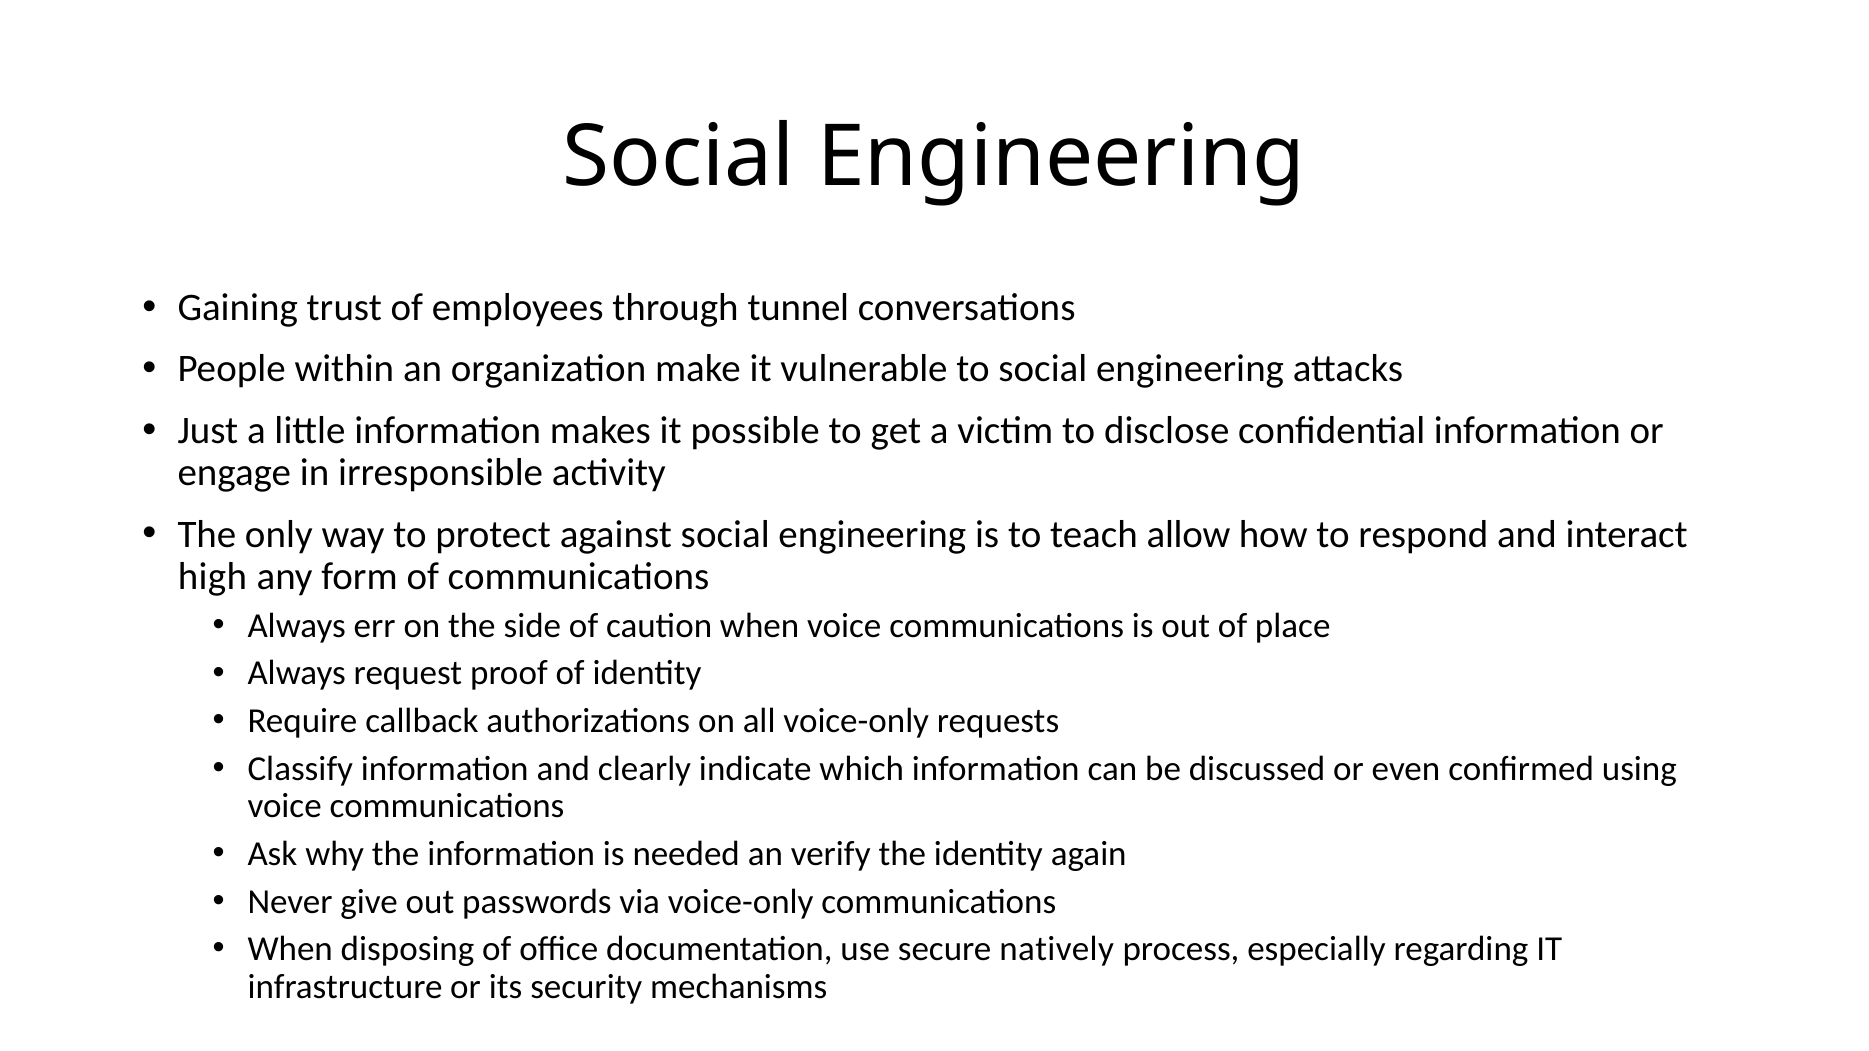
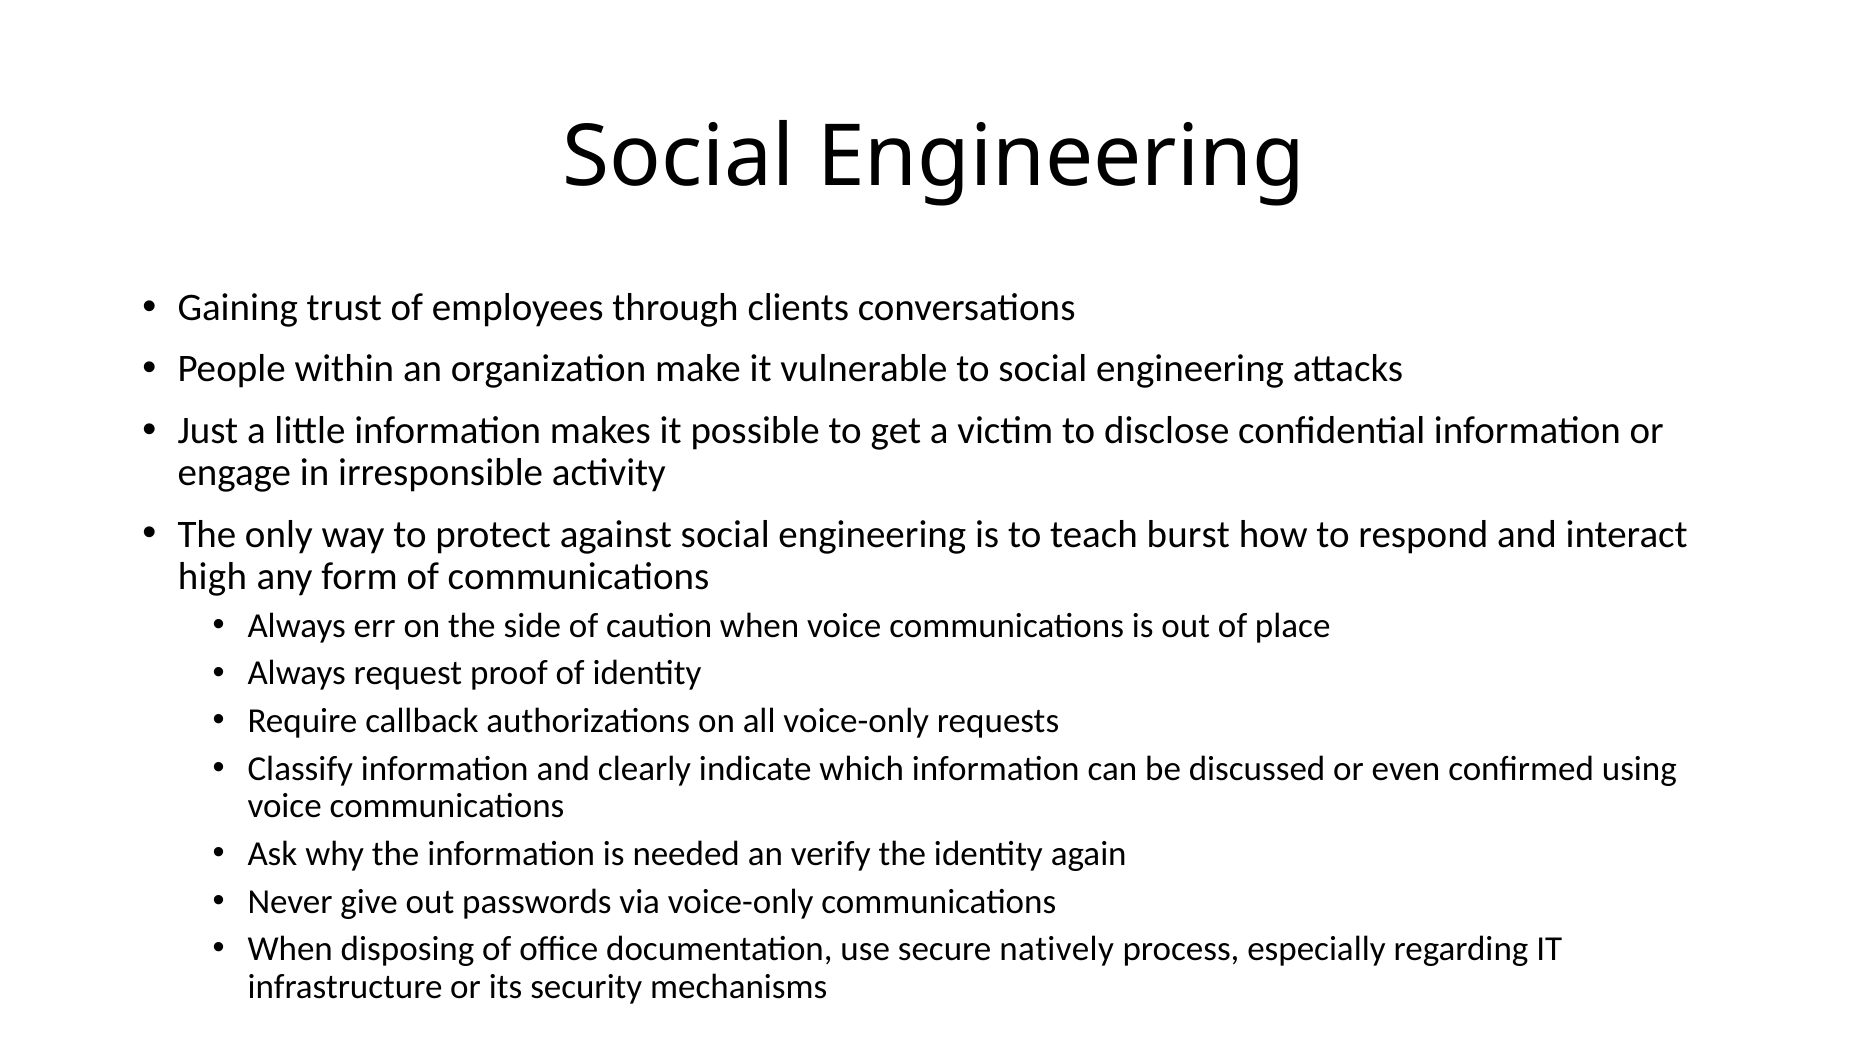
tunnel: tunnel -> clients (798, 308)
allow: allow -> burst (1188, 534)
